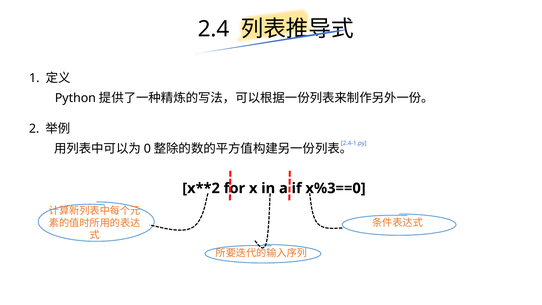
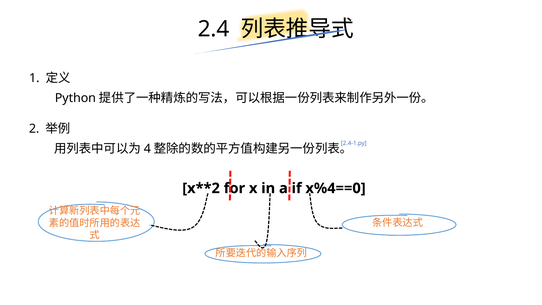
0: 0 -> 4 (147, 149)
x%3==0: x%3==0 -> x%4==0 (336, 188)
